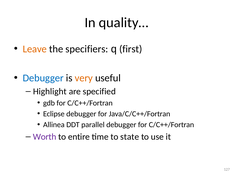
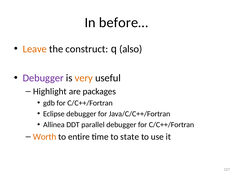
quality…: quality… -> before… (124, 23)
specifiers: specifiers -> construct (87, 49)
first: first -> also (131, 49)
Debugger colour: blue -> purple (43, 78)
specified: specified -> packages (99, 91)
Worth colour: purple -> orange (45, 137)
